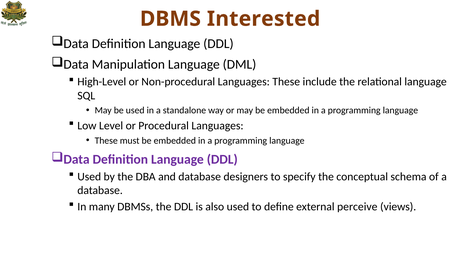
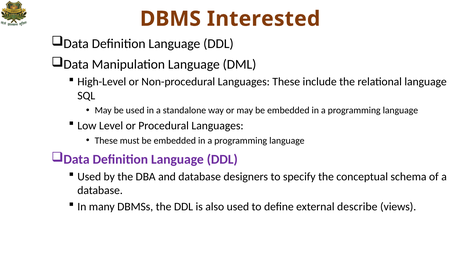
perceive: perceive -> describe (357, 207)
